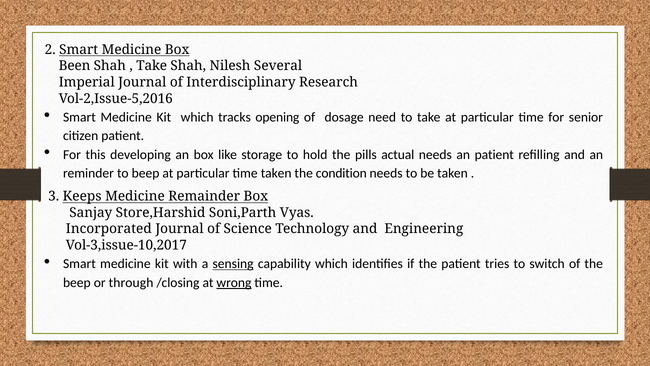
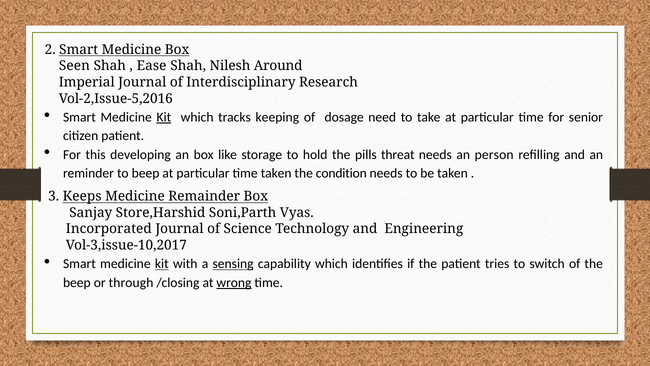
Been: Been -> Seen (74, 66)
Take: Take -> Ease (152, 66)
Several: Several -> Around (278, 66)
Kit underline: none -> present (164, 117)
opening: opening -> keeping (277, 117)
actual: actual -> threat (398, 155)
an patient: patient -> person (494, 155)
kit underline: none -> present (162, 264)
